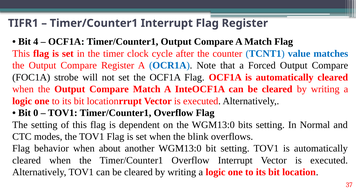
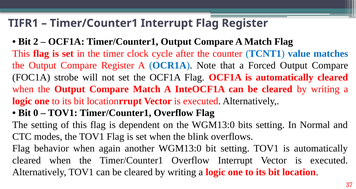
4: 4 -> 2 (36, 42)
about: about -> again (110, 149)
